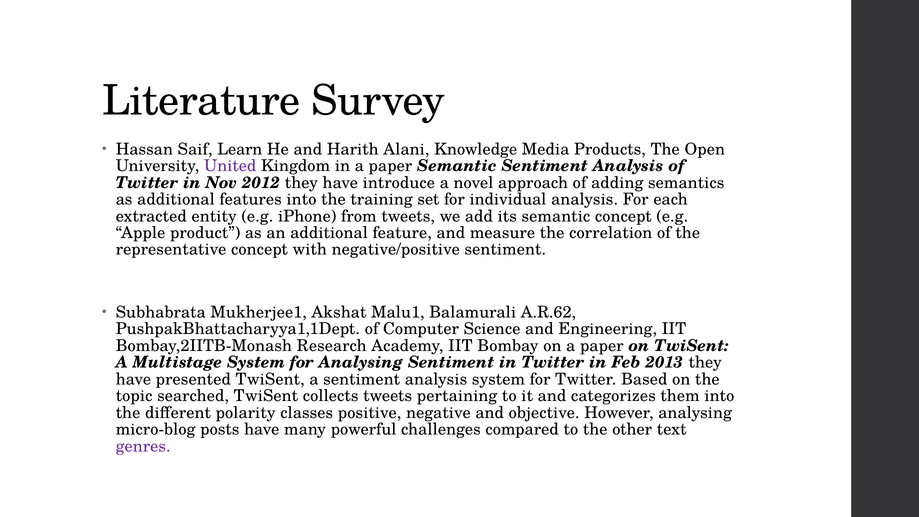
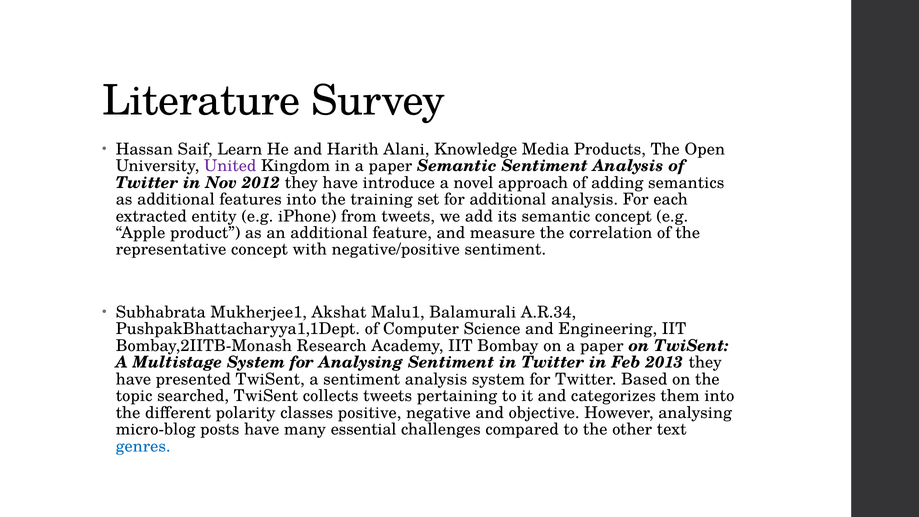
for individual: individual -> additional (508, 199)
A.R.62: A.R.62 -> A.R.34 (548, 312)
powerful: powerful -> essential (364, 429)
genres colour: purple -> blue (143, 446)
